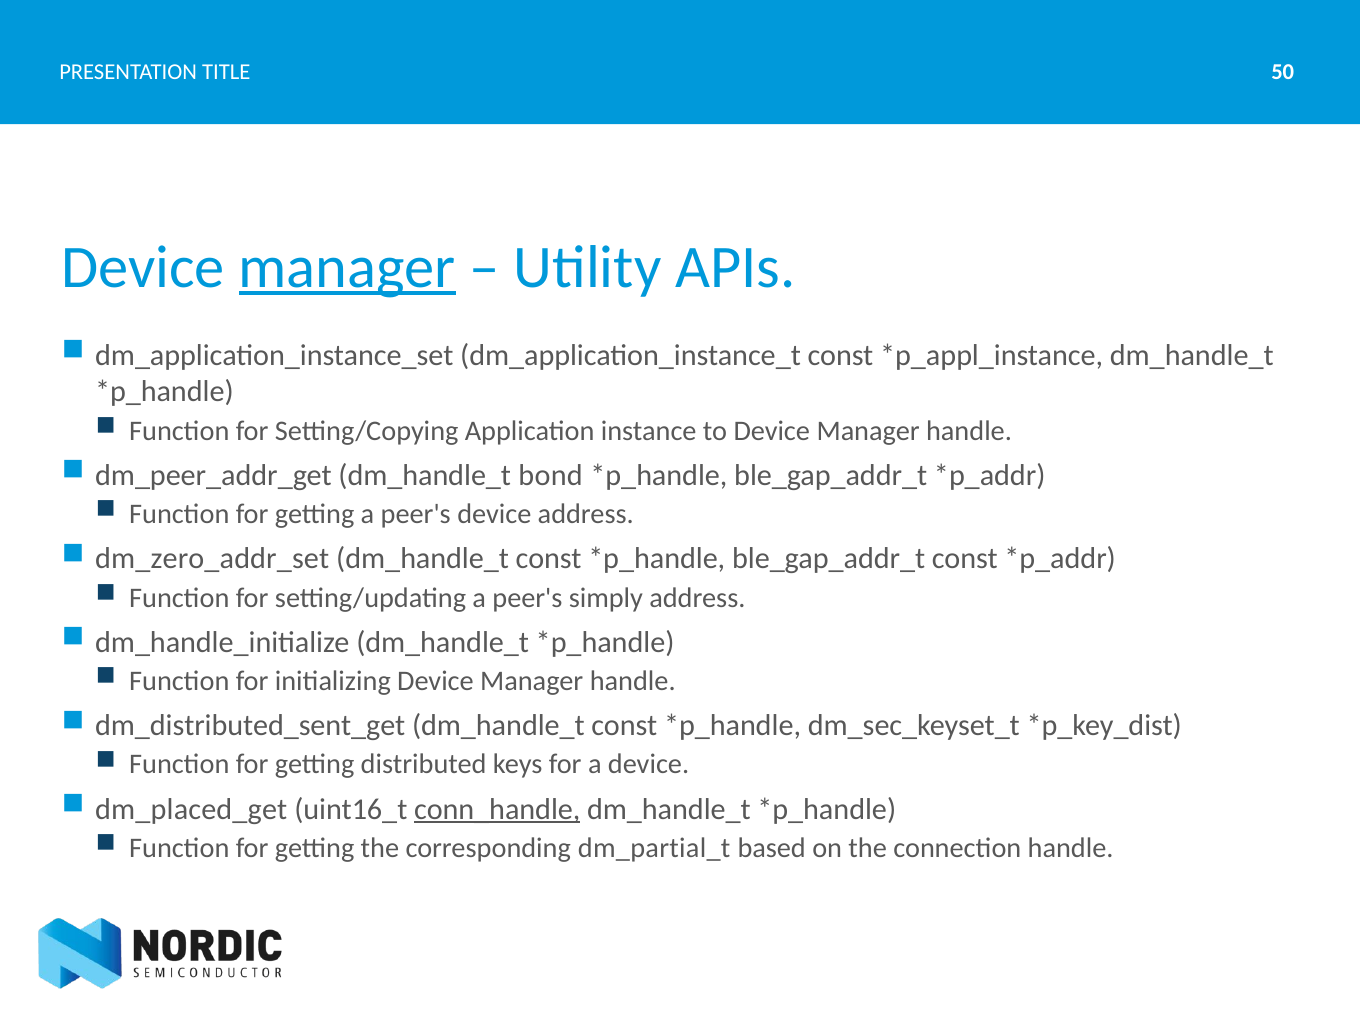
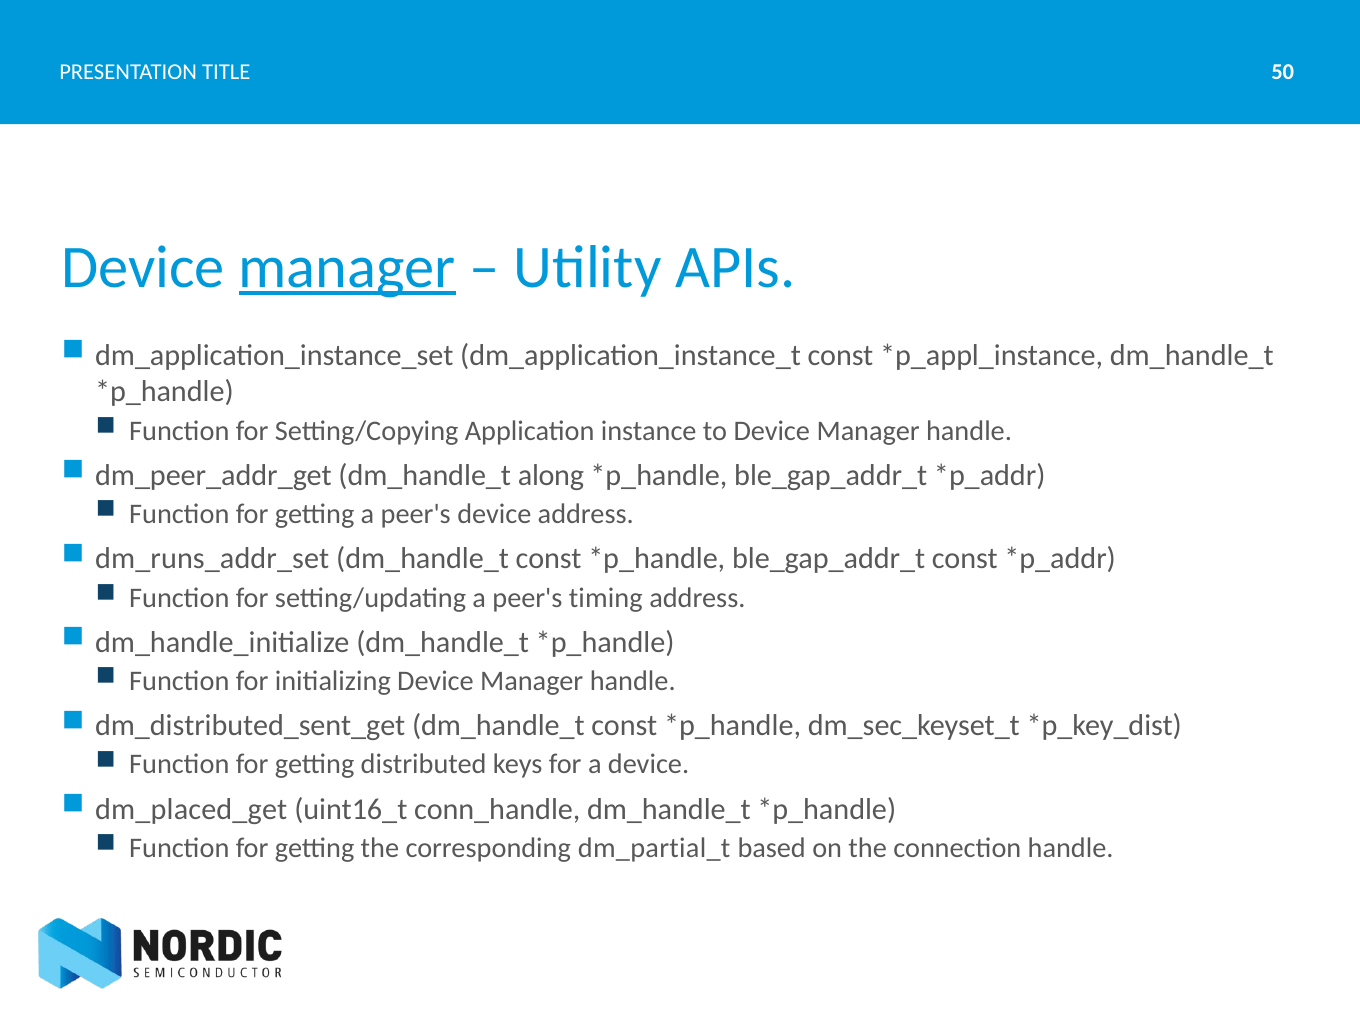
bond: bond -> along (551, 475)
dm_zero_addr_set: dm_zero_addr_set -> dm_runs_addr_set (212, 559)
simply: simply -> timing (606, 598)
conn_handle underline: present -> none (497, 809)
